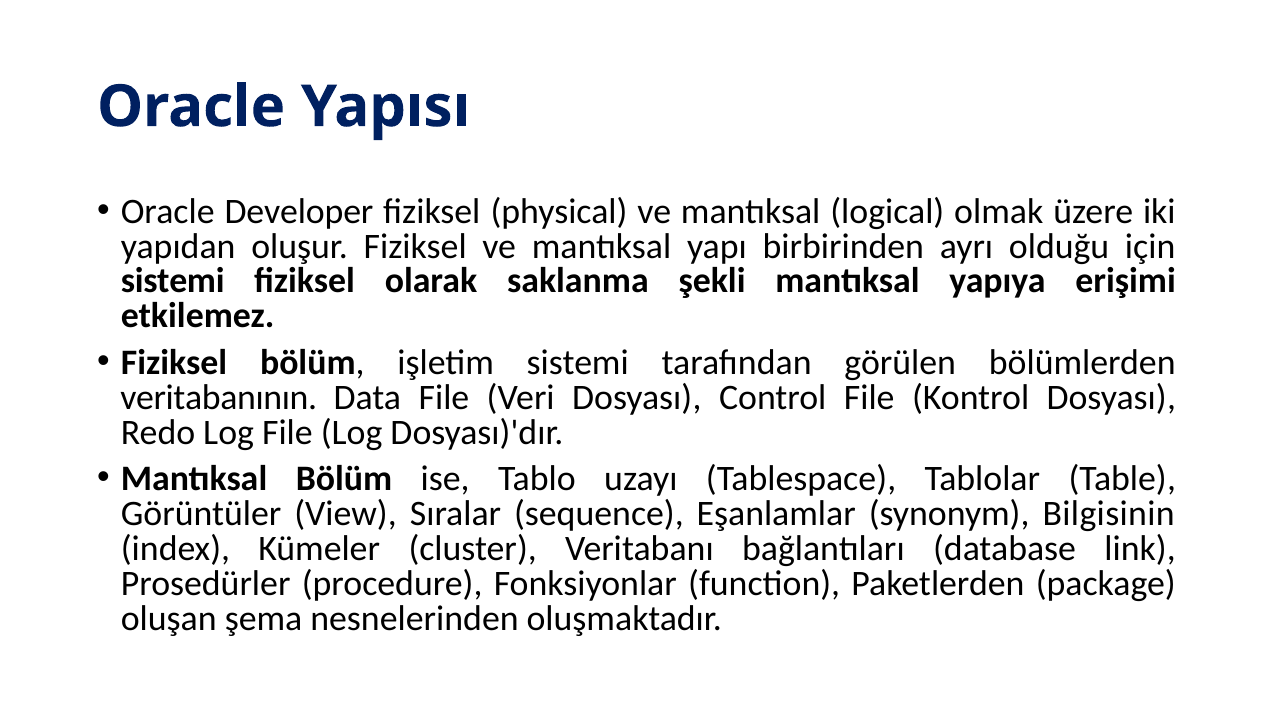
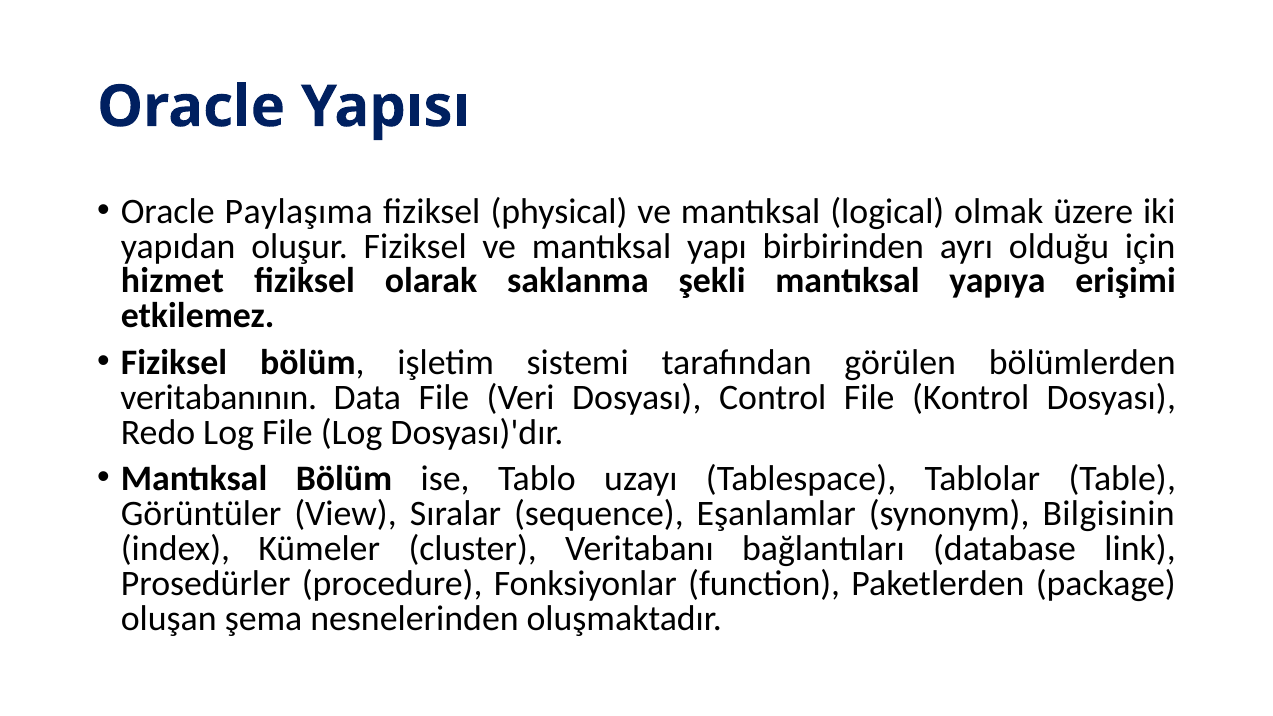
Developer: Developer -> Paylaşıma (299, 211)
sistemi: sistemi -> hizmet (172, 281)
